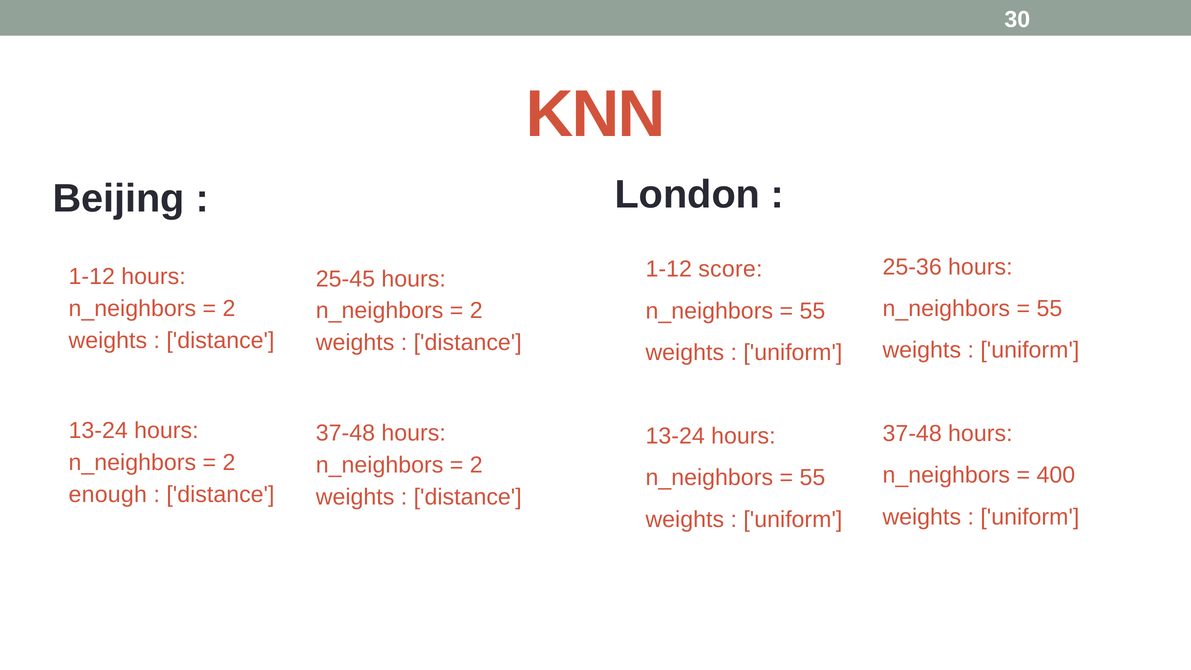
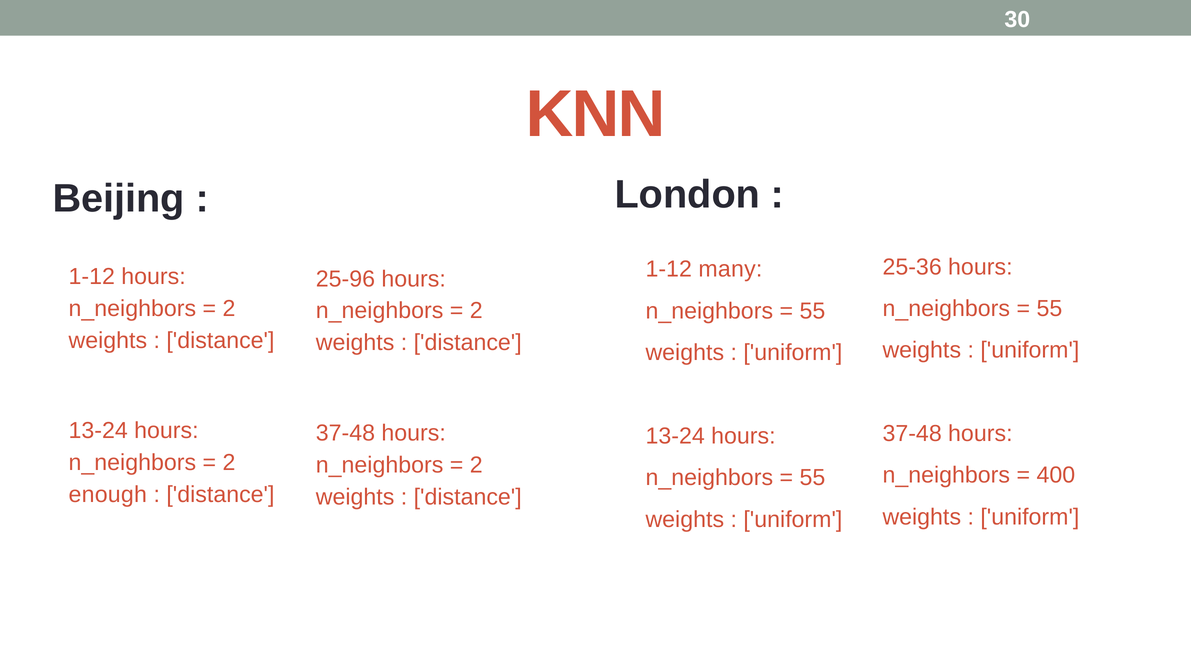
score: score -> many (730, 269)
25-45: 25-45 -> 25-96 (345, 279)
